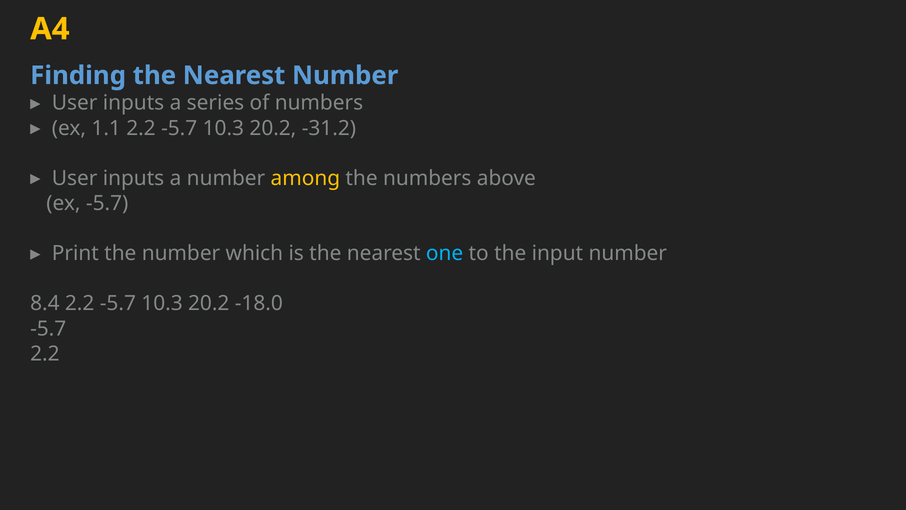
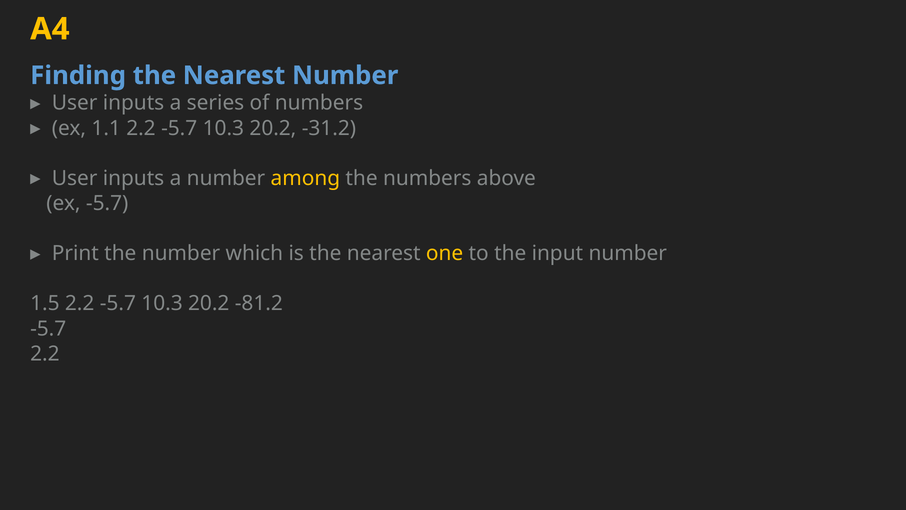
one colour: light blue -> yellow (445, 253)
8.4: 8.4 -> 1.5 (45, 303)
-18.0: -18.0 -> -81.2 (259, 303)
